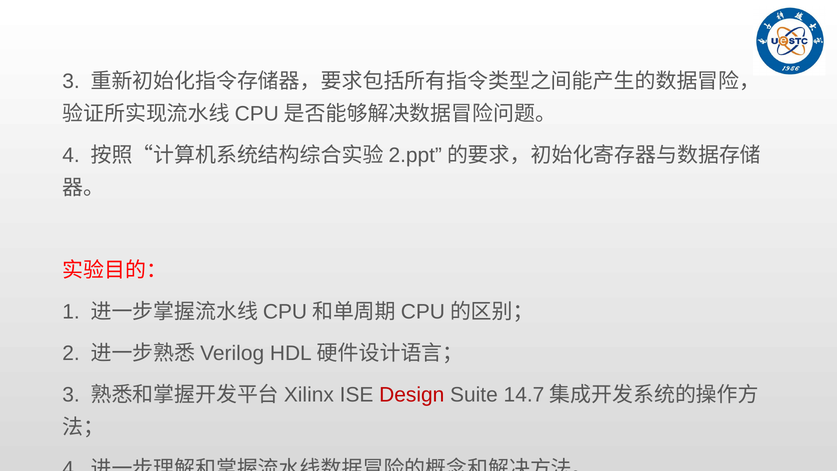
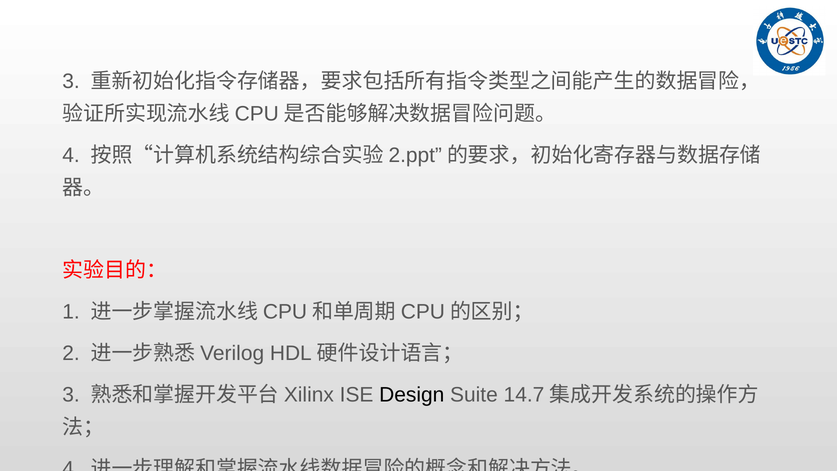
Design colour: red -> black (412, 394)
